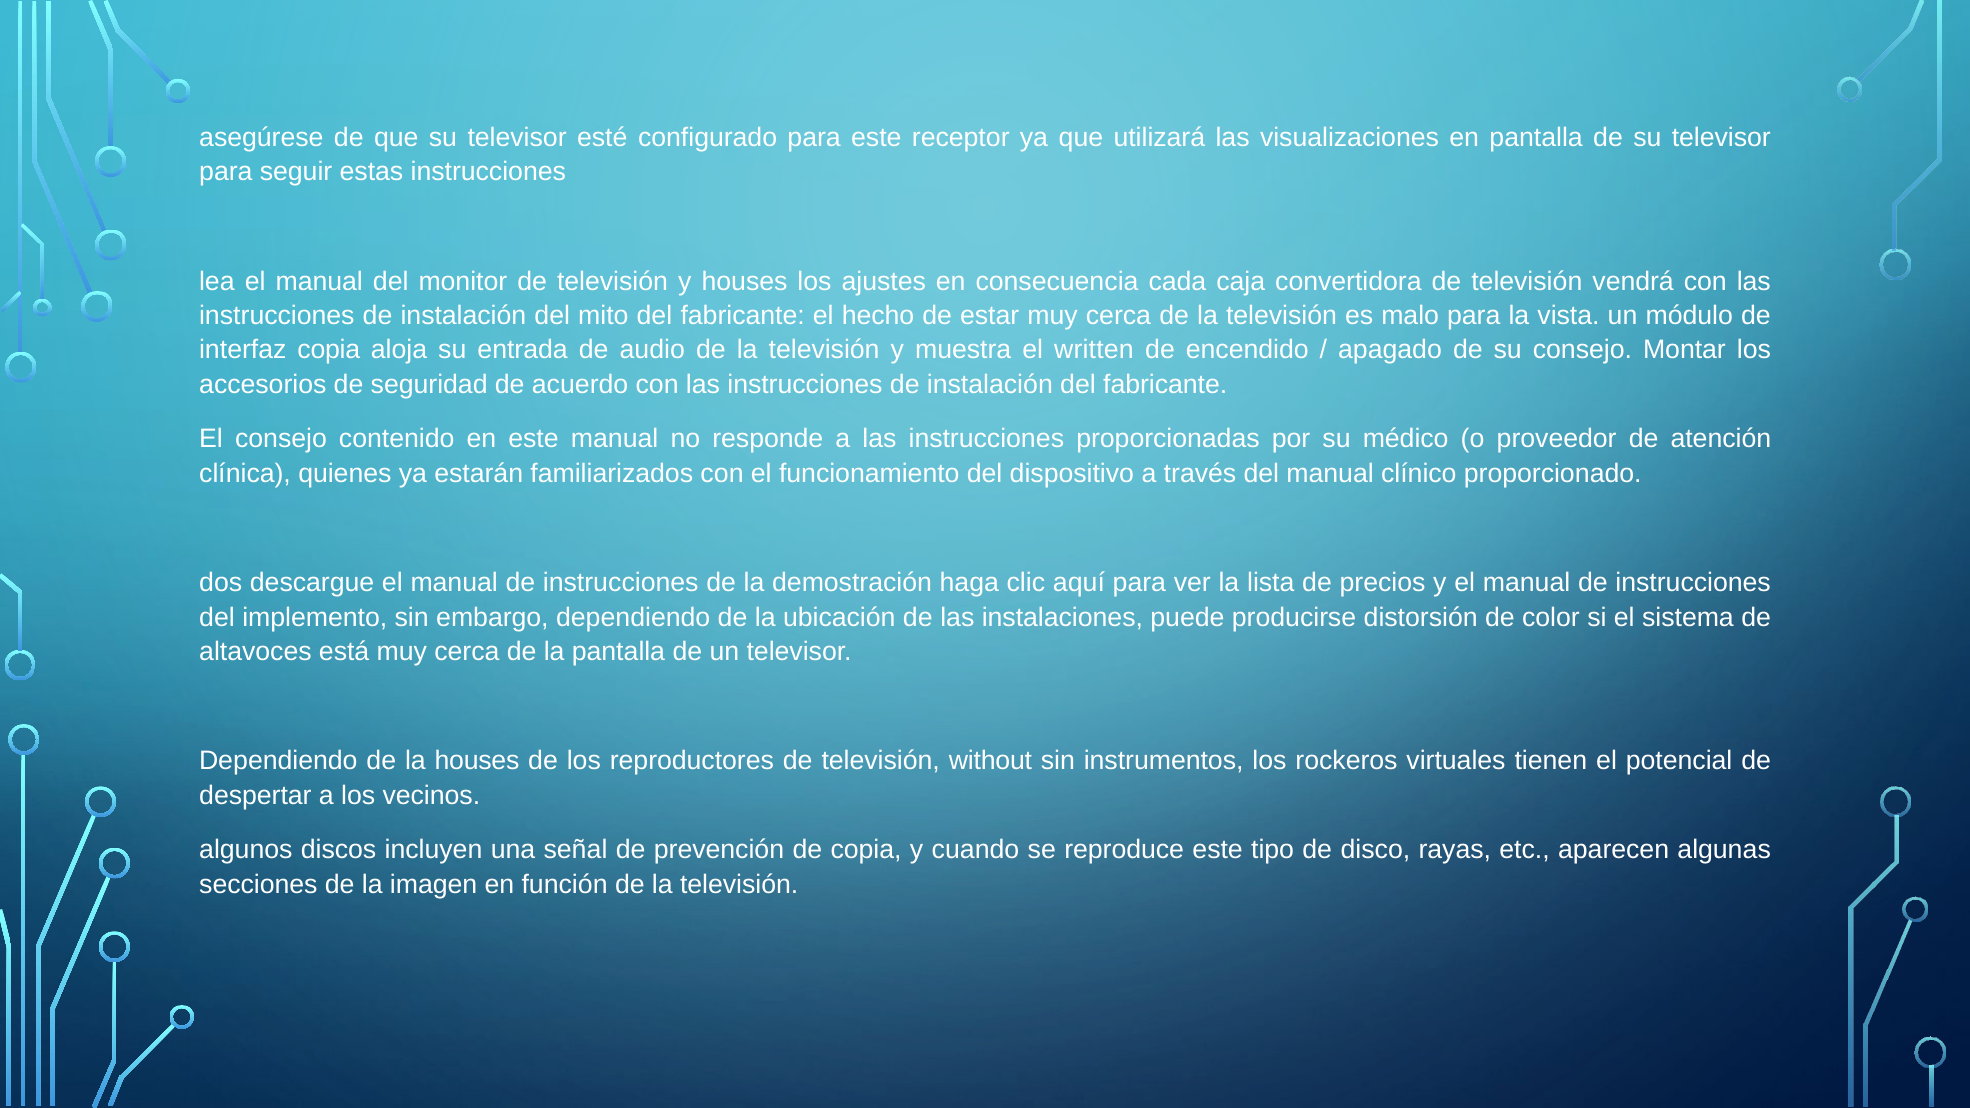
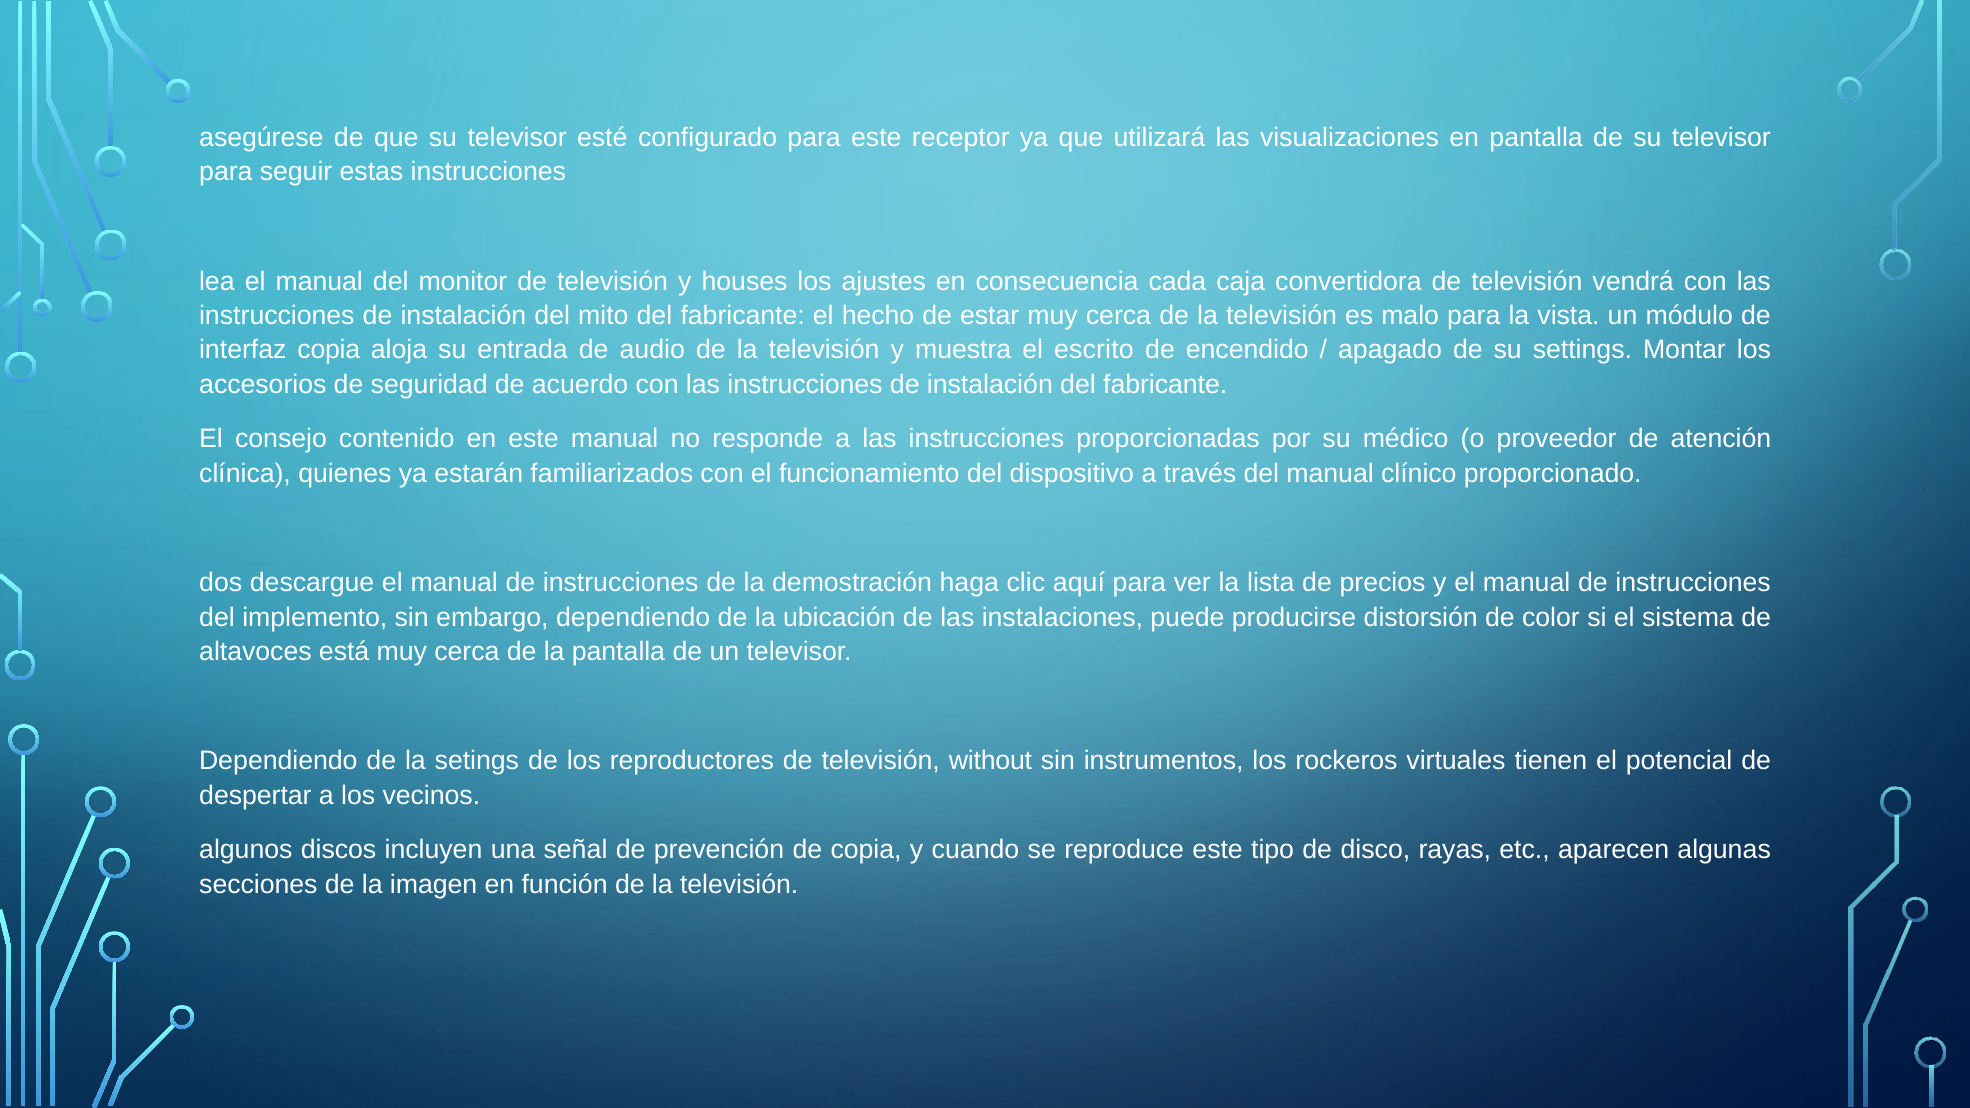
written: written -> escrito (1094, 350)
su consejo: consejo -> settings (1582, 350)
la houses: houses -> setings (477, 761)
